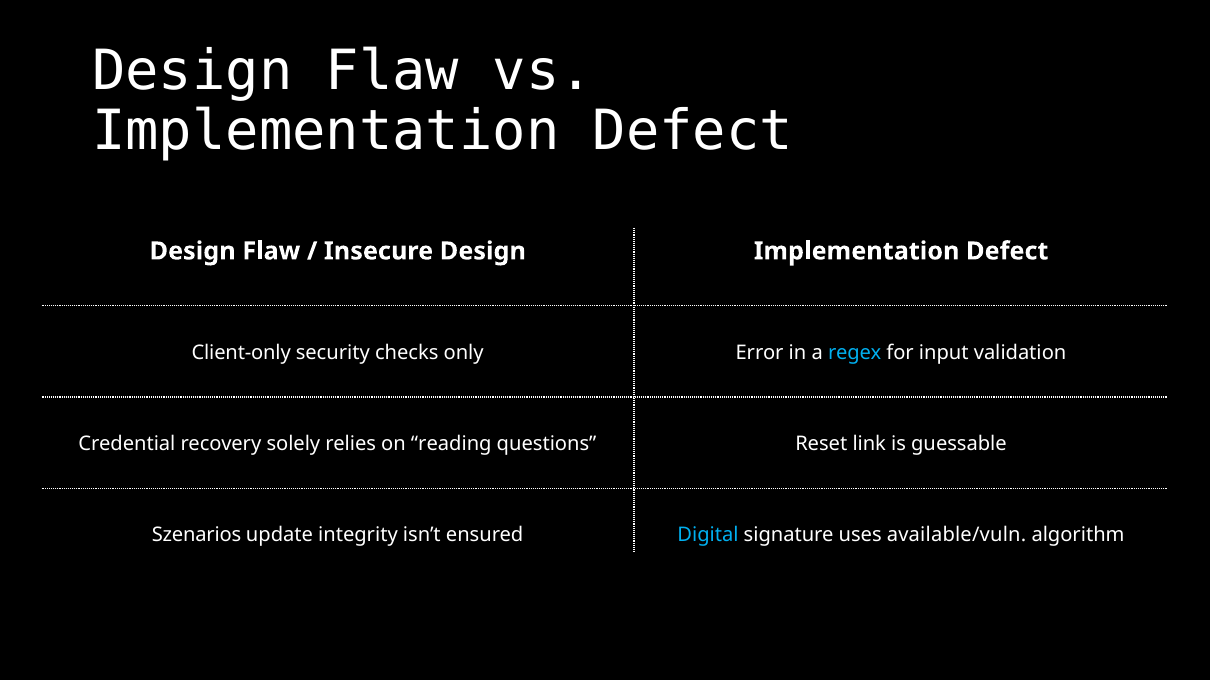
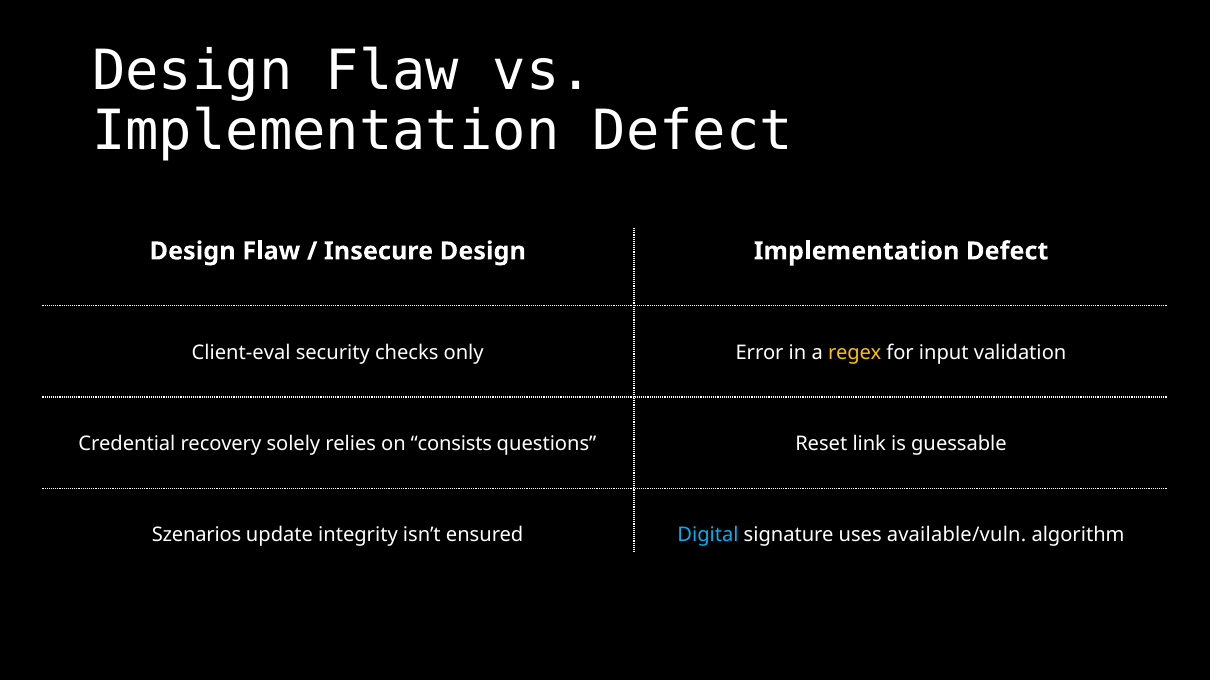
Client-only: Client-only -> Client-eval (241, 353)
regex colour: light blue -> yellow (855, 353)
reading: reading -> consists (451, 444)
